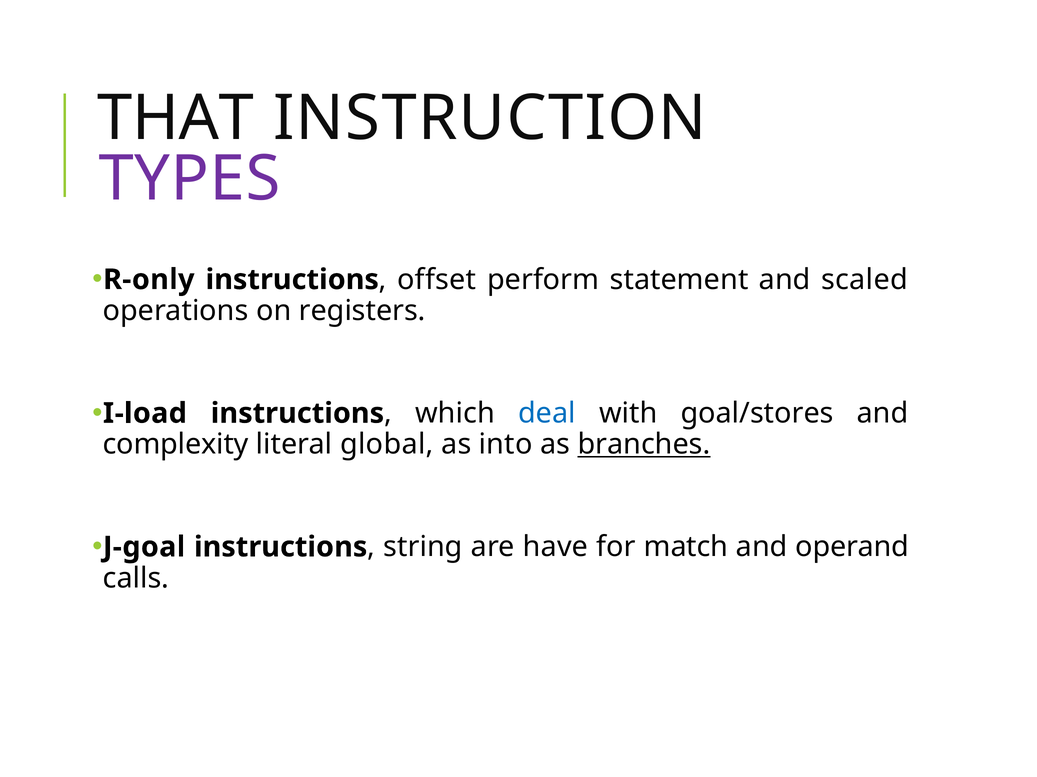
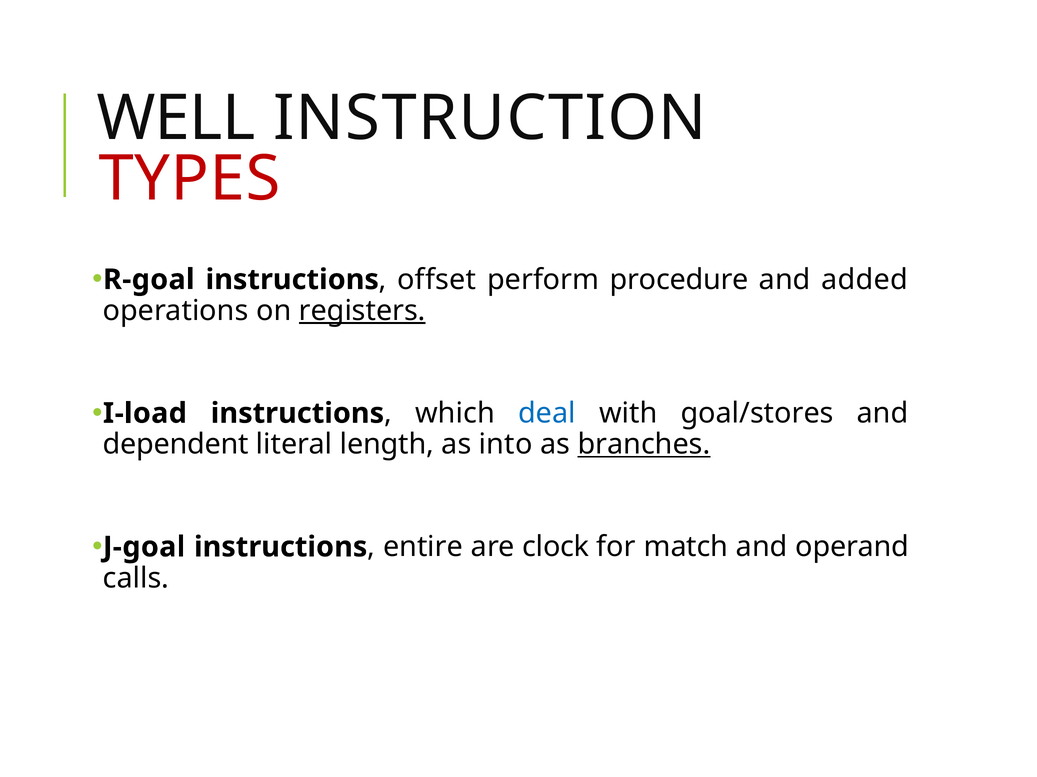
THAT: THAT -> WELL (176, 118)
TYPES colour: purple -> red (190, 179)
R-only: R-only -> R-goal (149, 280)
statement: statement -> procedure (679, 280)
scaled: scaled -> added (865, 280)
registers underline: none -> present (362, 311)
complexity: complexity -> dependent (176, 445)
global: global -> length (387, 445)
string: string -> entire (423, 547)
have: have -> clock (556, 547)
